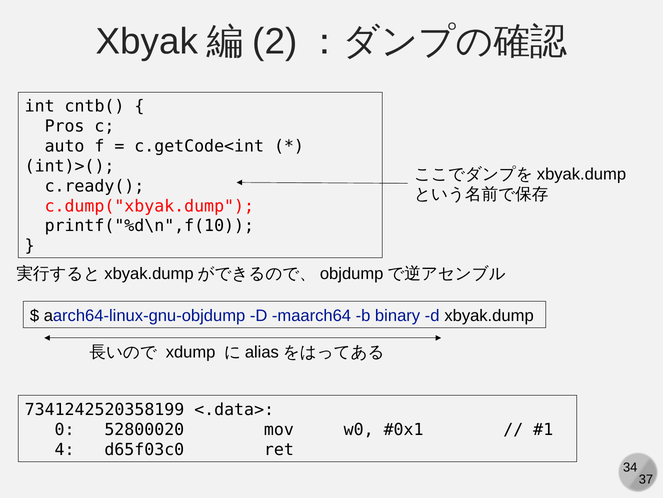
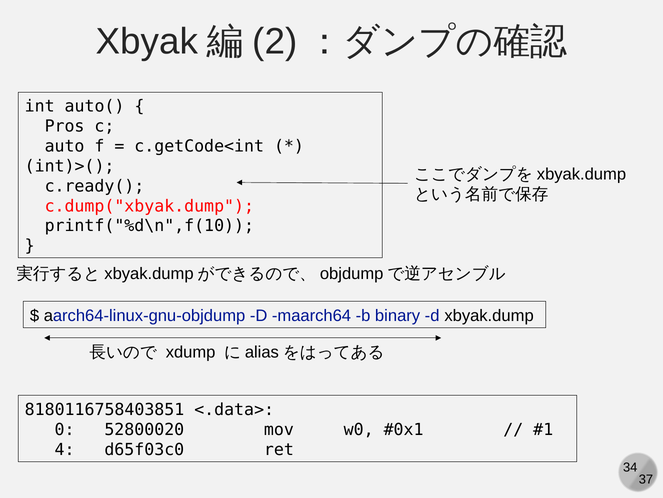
cntb(: cntb( -> auto( (95, 106)
7341242520358199: 7341242520358199 -> 8180116758403851 (105, 409)
